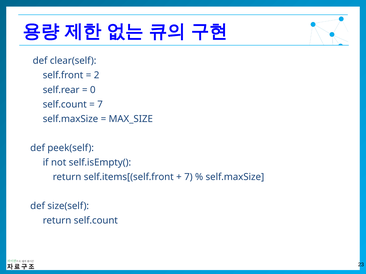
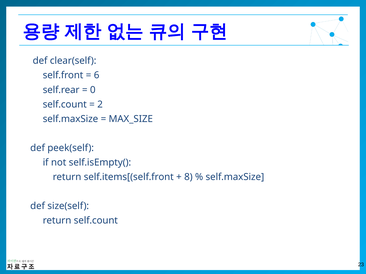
2: 2 -> 6 (97, 75)
7: 7 -> 2 (100, 105)
7: 7 -> 8 (188, 177)
